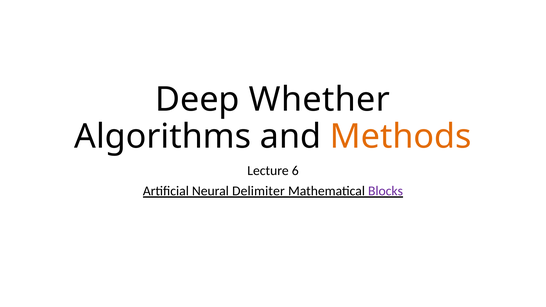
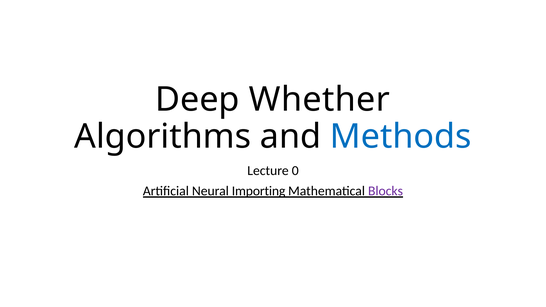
Methods colour: orange -> blue (401, 136)
6: 6 -> 0 (295, 171)
Delimiter: Delimiter -> Importing (259, 191)
